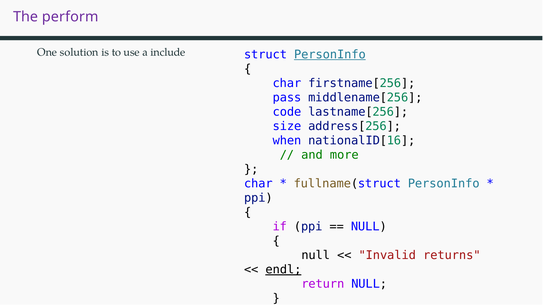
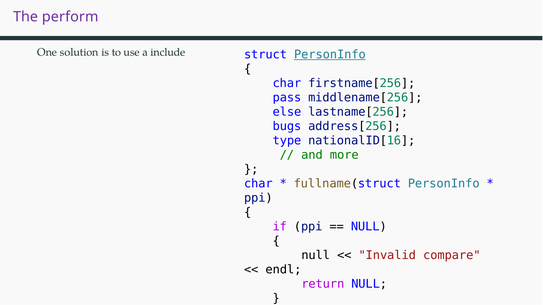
code: code -> else (287, 112)
size: size -> bugs (287, 126)
when: when -> type (287, 141)
returns: returns -> compare (452, 256)
endl underline: present -> none (283, 270)
